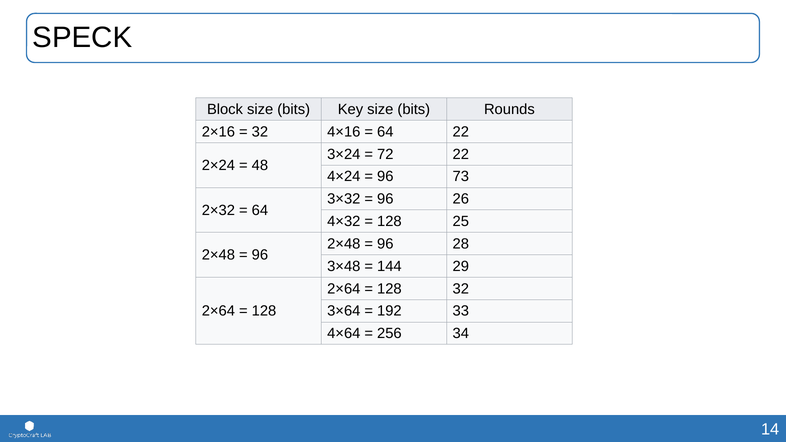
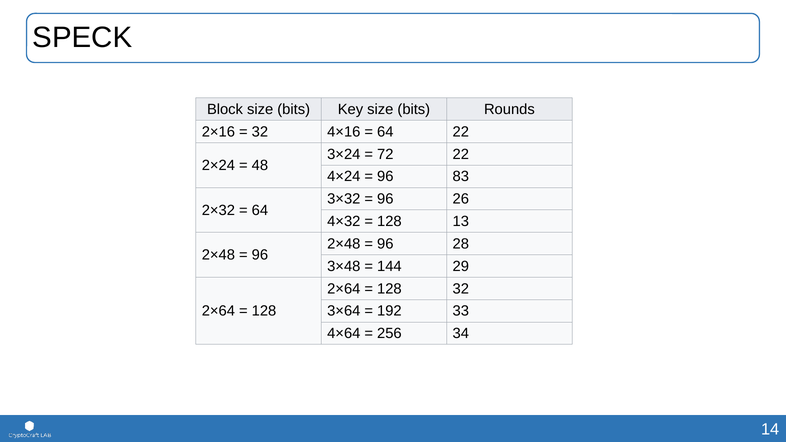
73: 73 -> 83 (461, 177)
25: 25 -> 13 (461, 221)
